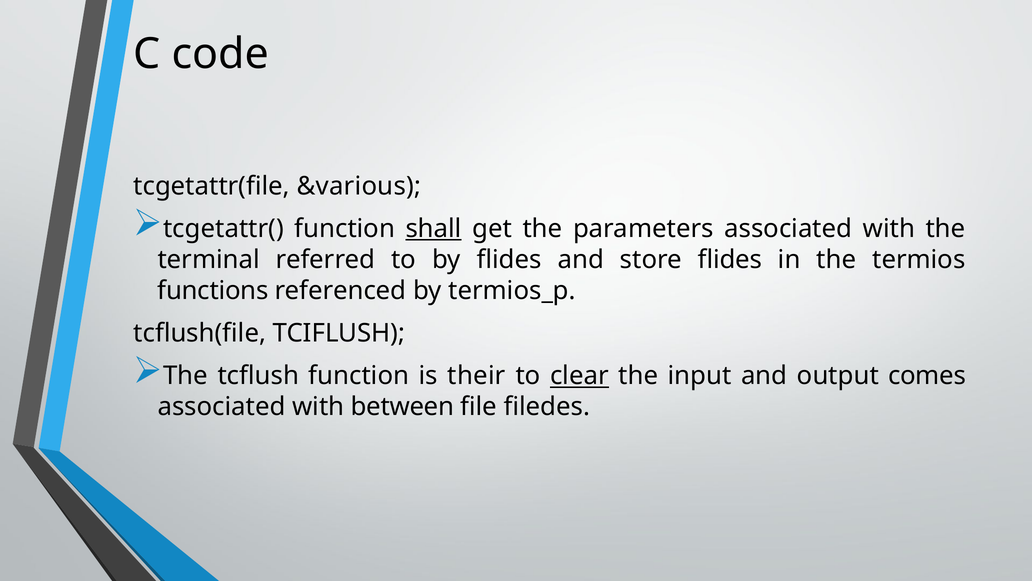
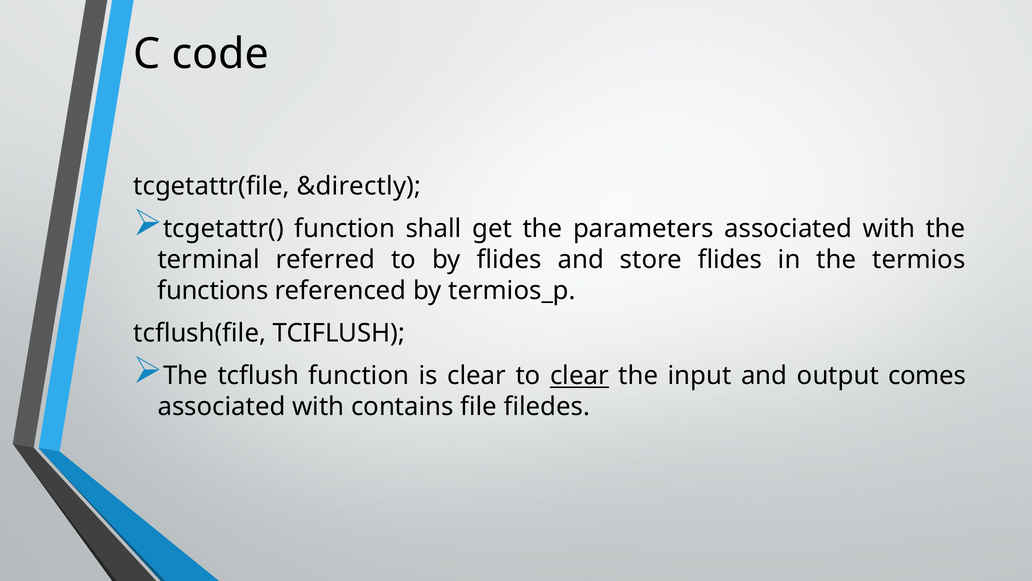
&various: &various -> &directly (359, 186)
shall underline: present -> none (434, 229)
is their: their -> clear (477, 376)
between: between -> contains (402, 407)
